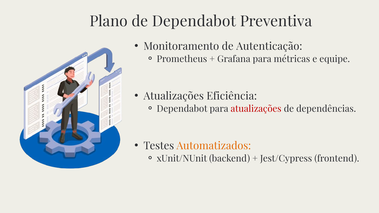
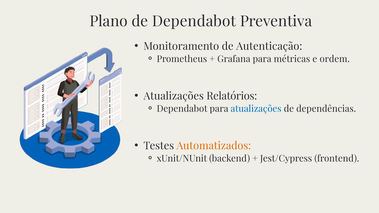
equipe: equipe -> ordem (335, 59)
Eficiência: Eficiência -> Relatórios (232, 96)
atualizações colour: red -> blue (256, 109)
